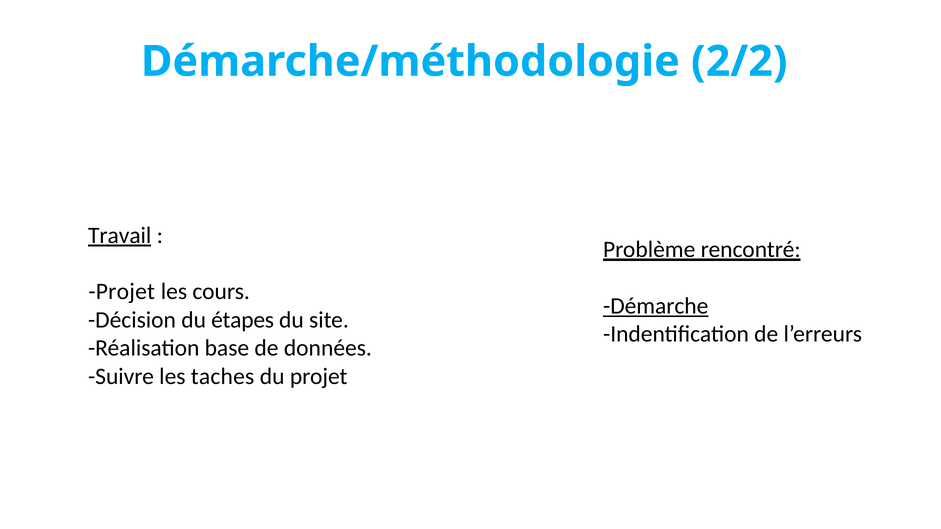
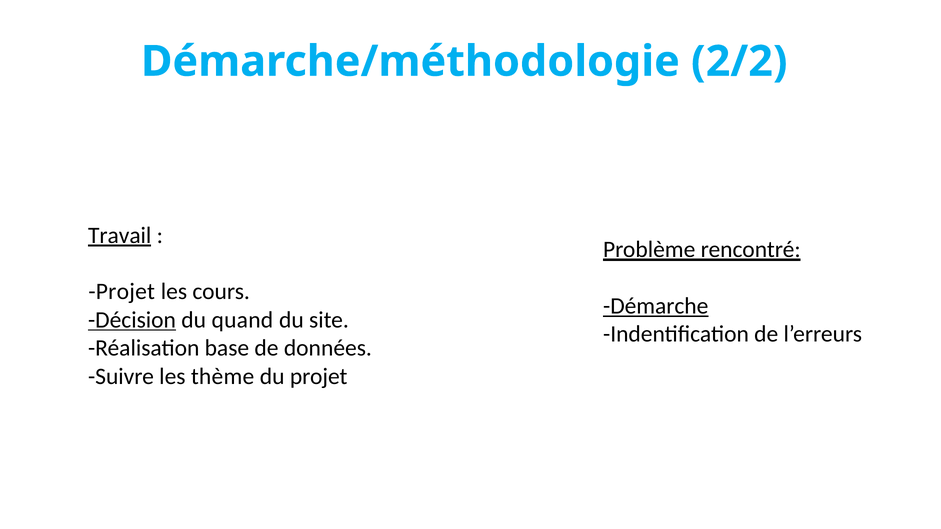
Décision underline: none -> present (132, 320)
étapes: étapes -> quand (242, 320)
taches: taches -> thème (223, 377)
